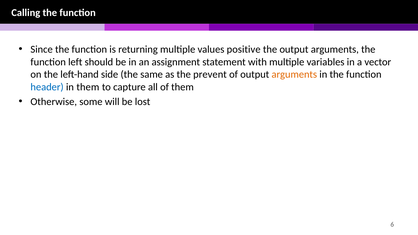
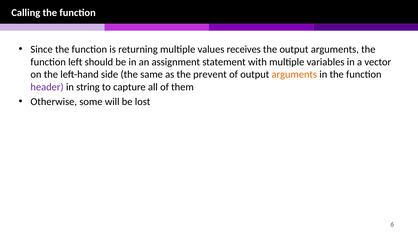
positive: positive -> receives (244, 49)
header colour: blue -> purple (47, 87)
in them: them -> string (88, 87)
